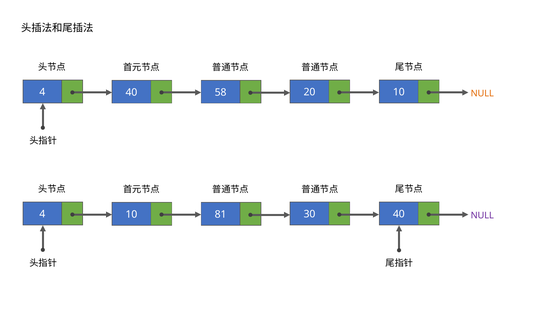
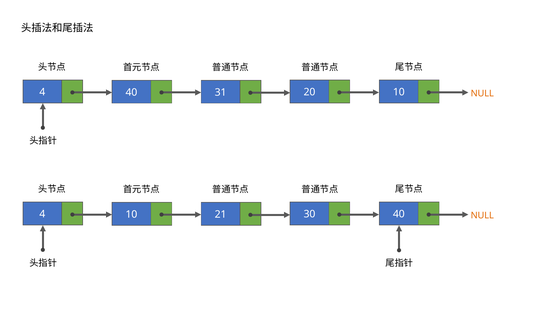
58: 58 -> 31 (221, 92)
NULL colour: purple -> orange (482, 215)
81: 81 -> 21 (221, 214)
